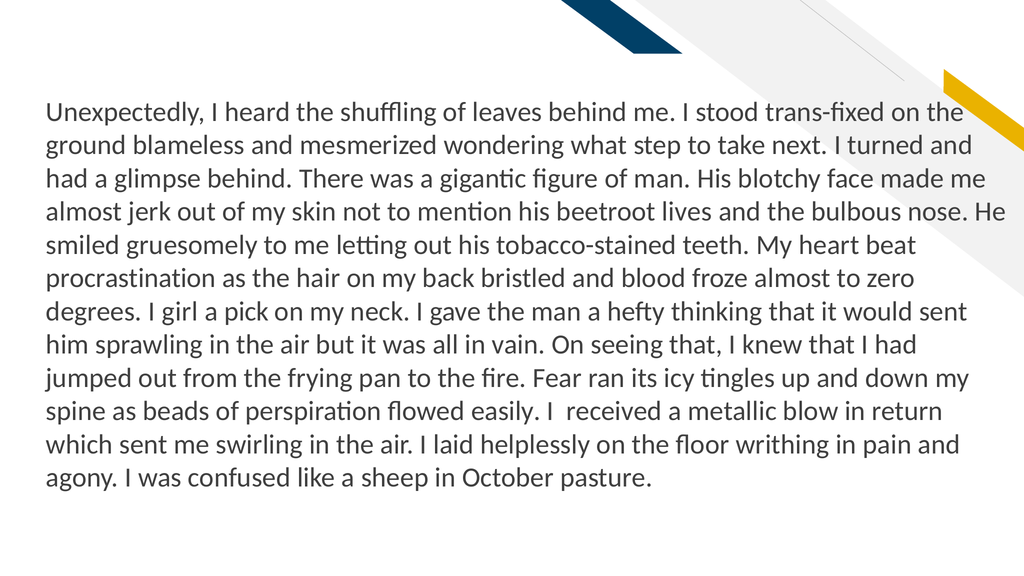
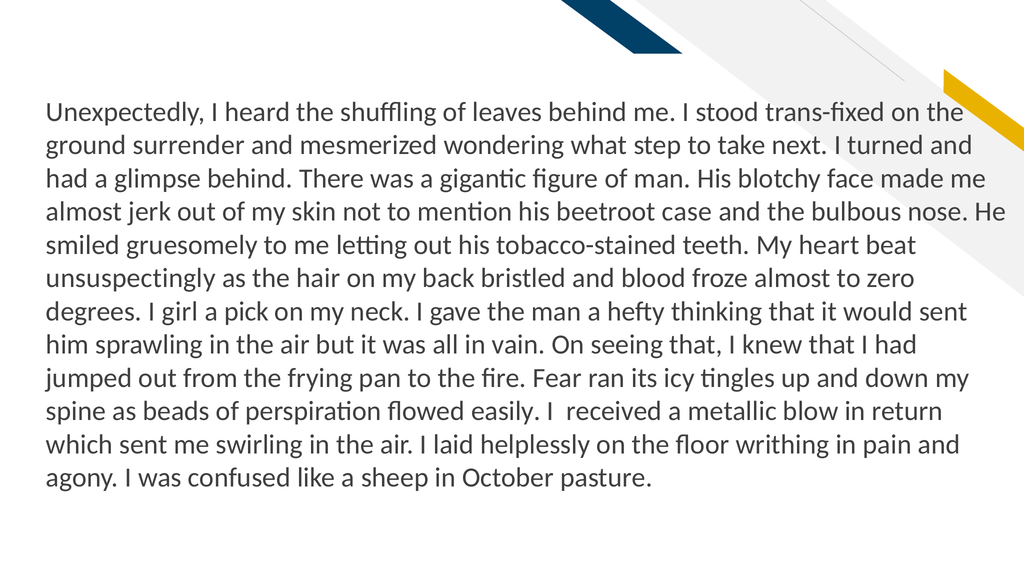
blameless: blameless -> surrender (189, 145)
lives: lives -> case (687, 212)
procrastination: procrastination -> unsuspectingly (131, 278)
